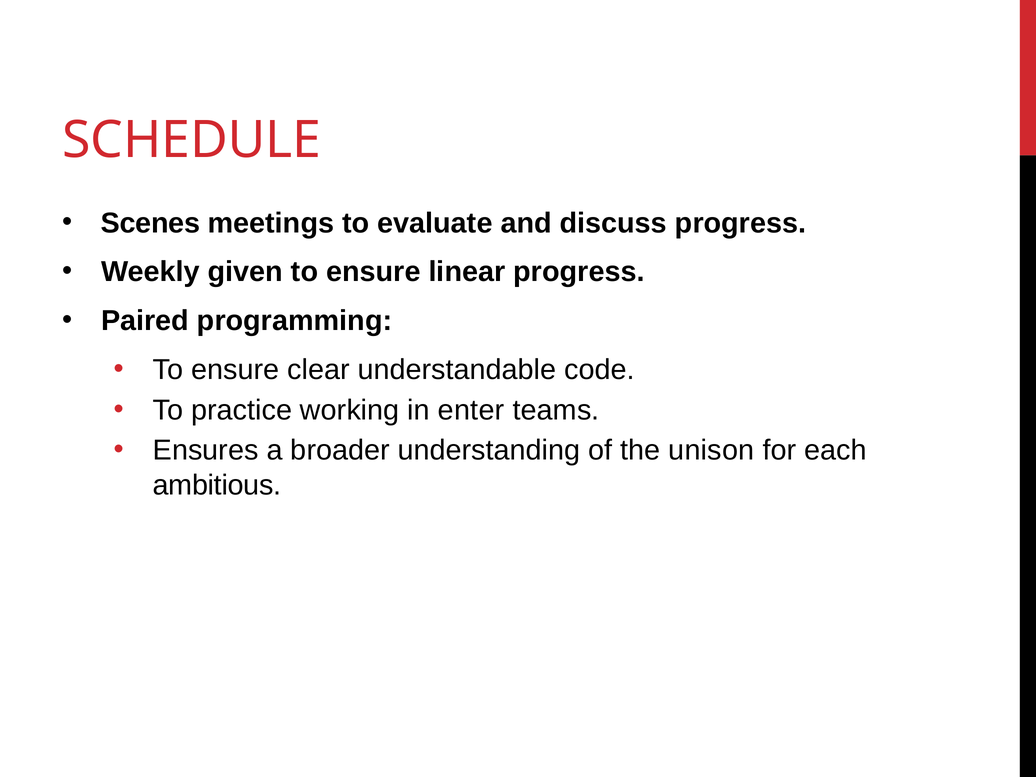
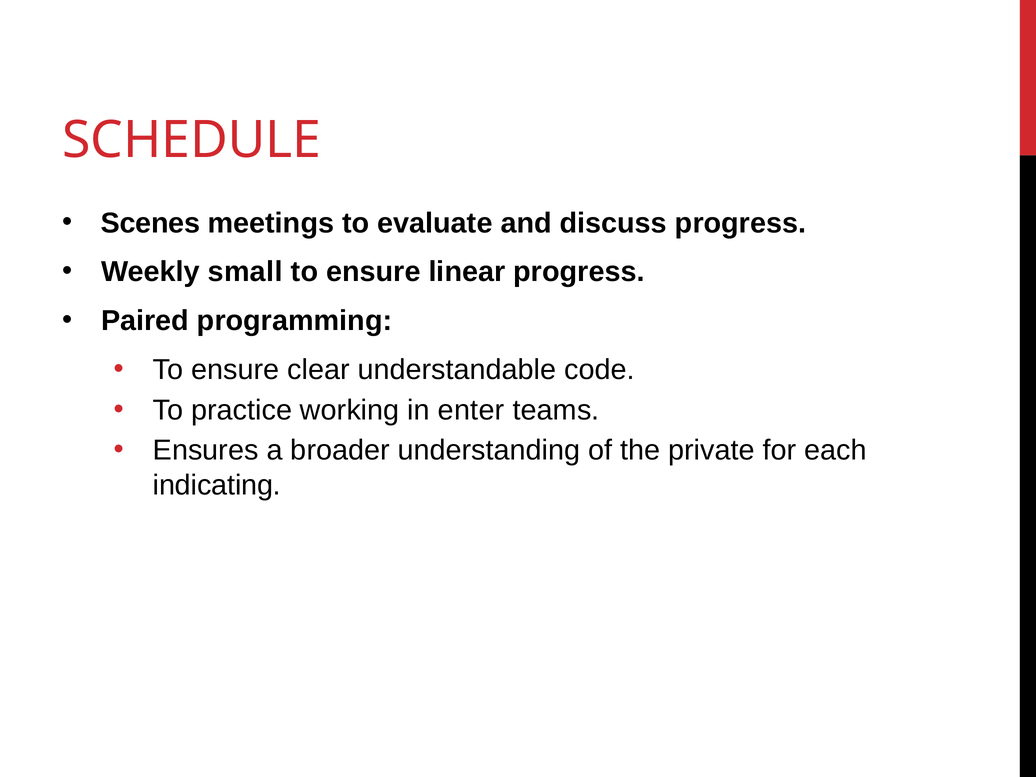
given: given -> small (245, 272)
unison: unison -> private (711, 450)
ambitious: ambitious -> indicating (217, 485)
